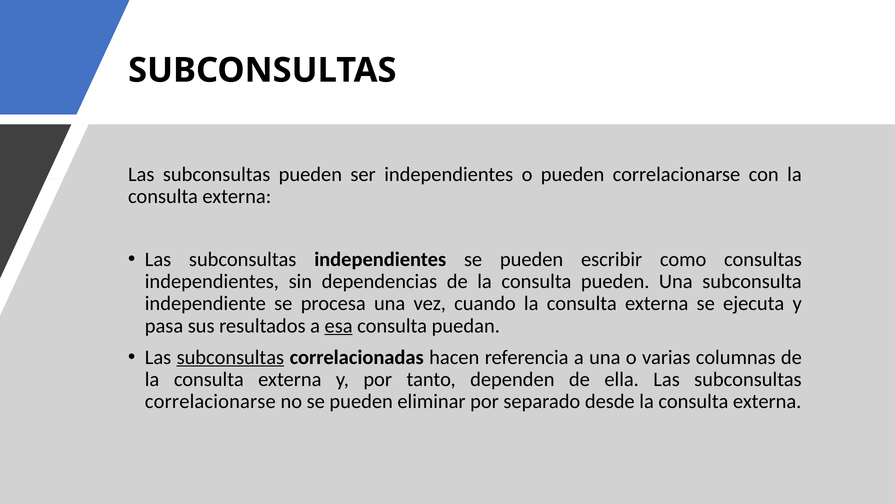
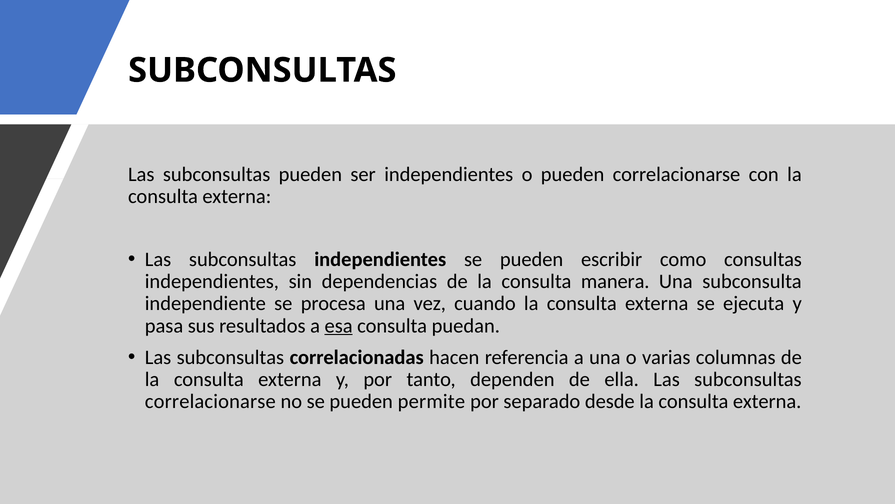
consulta pueden: pueden -> manera (615, 281)
subconsultas underline: present -> none (230, 357)
eliminar: eliminar -> permite (431, 401)
